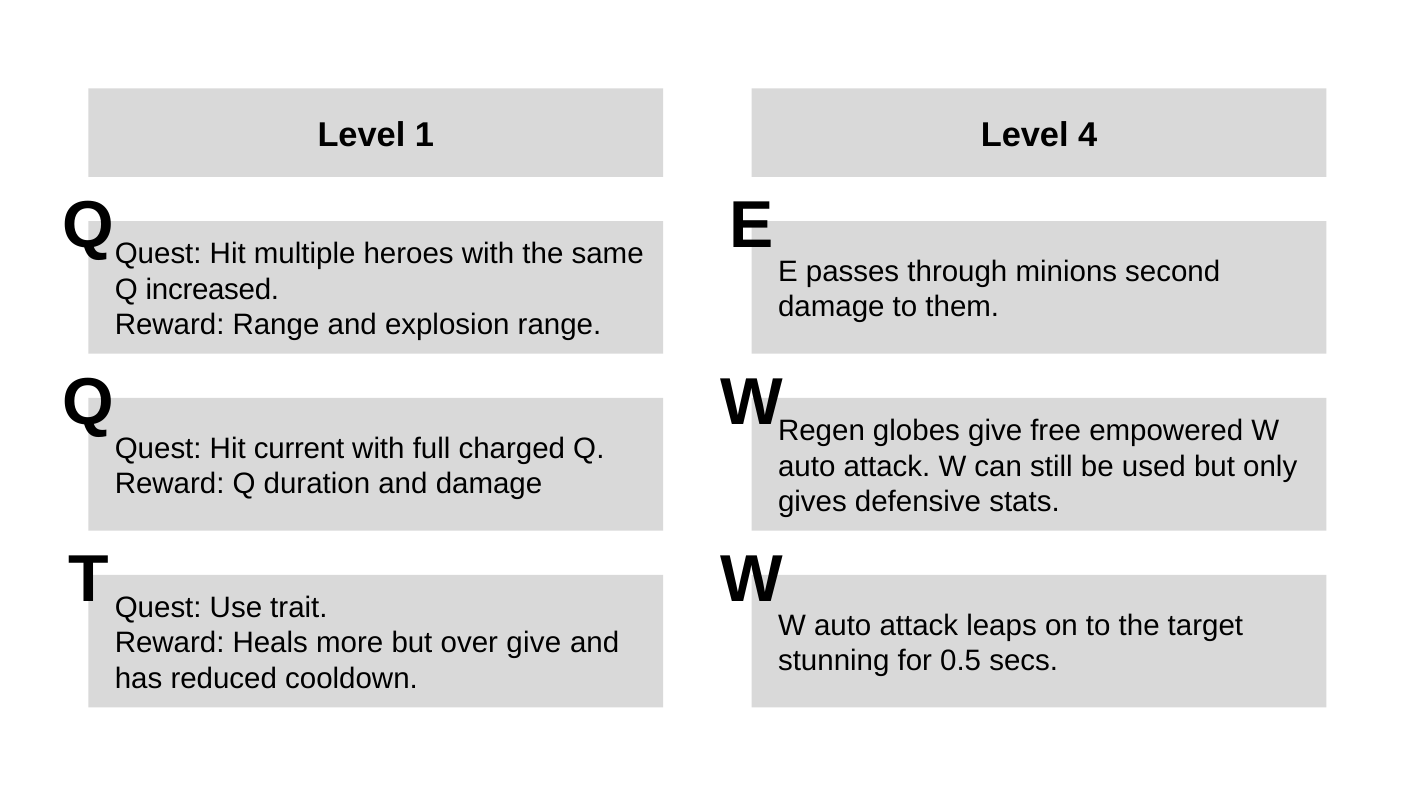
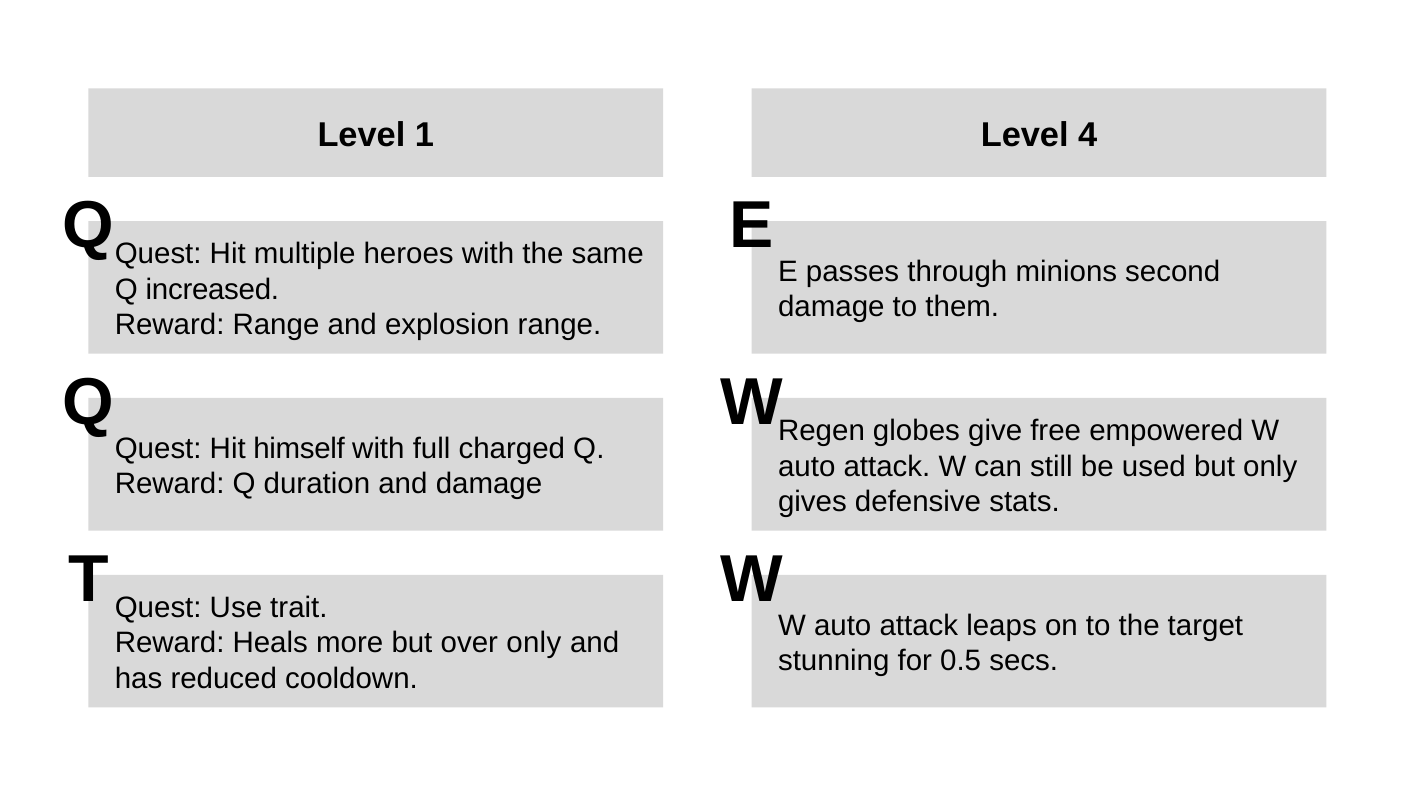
current: current -> himself (299, 449)
over give: give -> only (534, 643)
